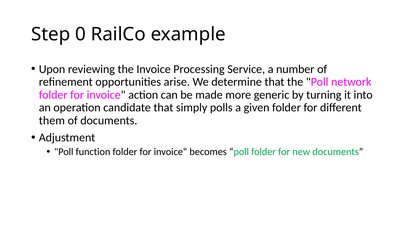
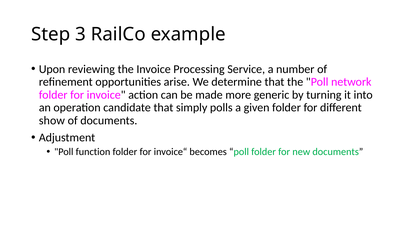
0: 0 -> 3 (81, 34)
them: them -> show (52, 121)
